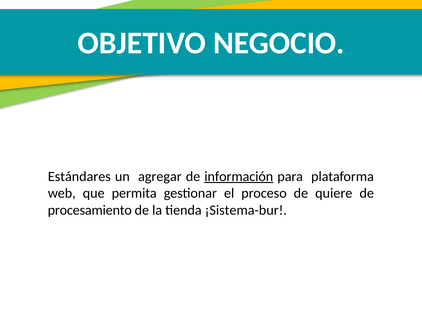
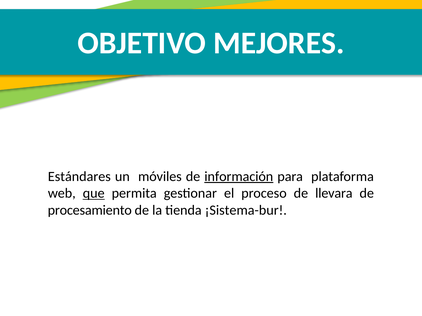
NEGOCIO: NEGOCIO -> MEJORES (279, 43)
agregar: agregar -> móviles (160, 177)
que underline: none -> present (94, 194)
quiere: quiere -> llevara (334, 194)
